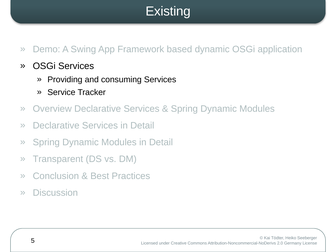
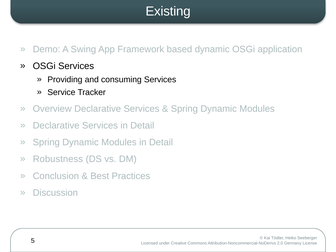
Transparent: Transparent -> Robustness (58, 159)
